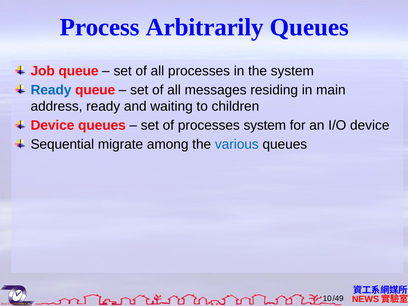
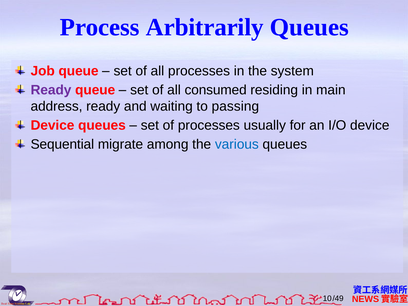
Ready colour: blue -> purple (51, 90)
messages: messages -> consumed (216, 90)
children: children -> passing (235, 106)
processes system: system -> usually (265, 125)
